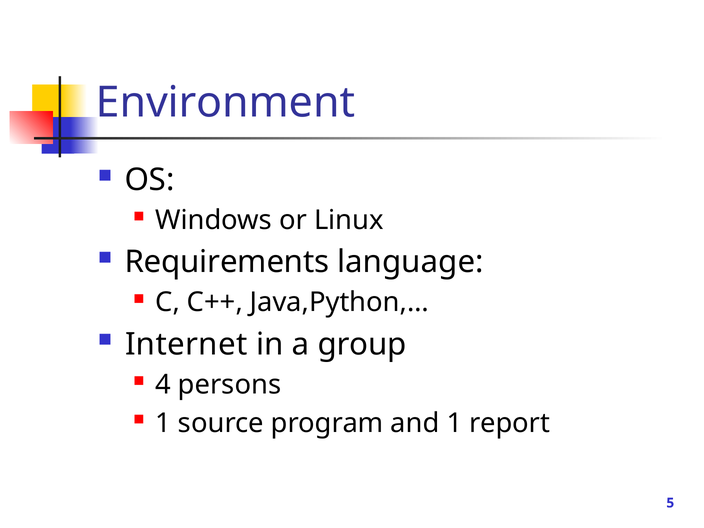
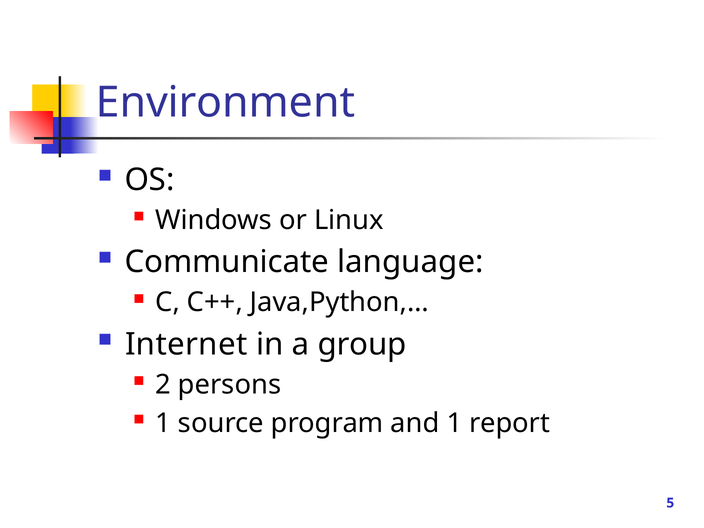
Requirements: Requirements -> Communicate (227, 262)
4: 4 -> 2 (163, 385)
